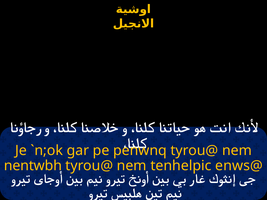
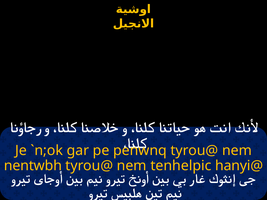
enws@: enws@ -> hanyi@ (239, 166)
